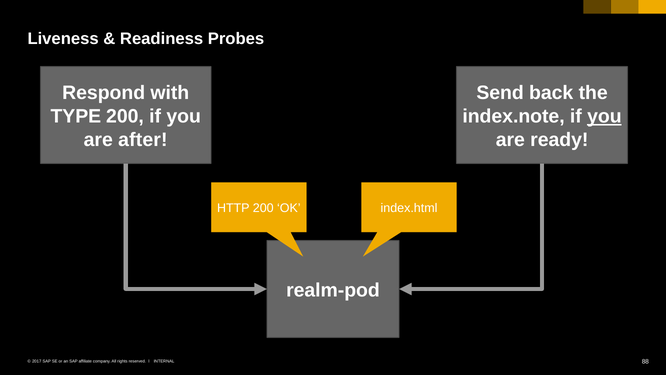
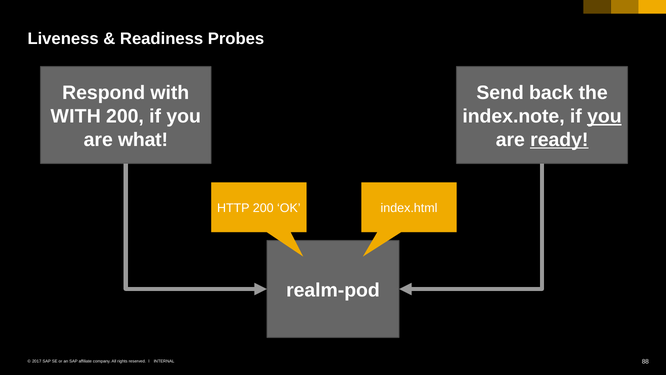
TYPE: TYPE -> WITH (76, 116)
after: after -> what (143, 140)
ready underline: none -> present (559, 140)
